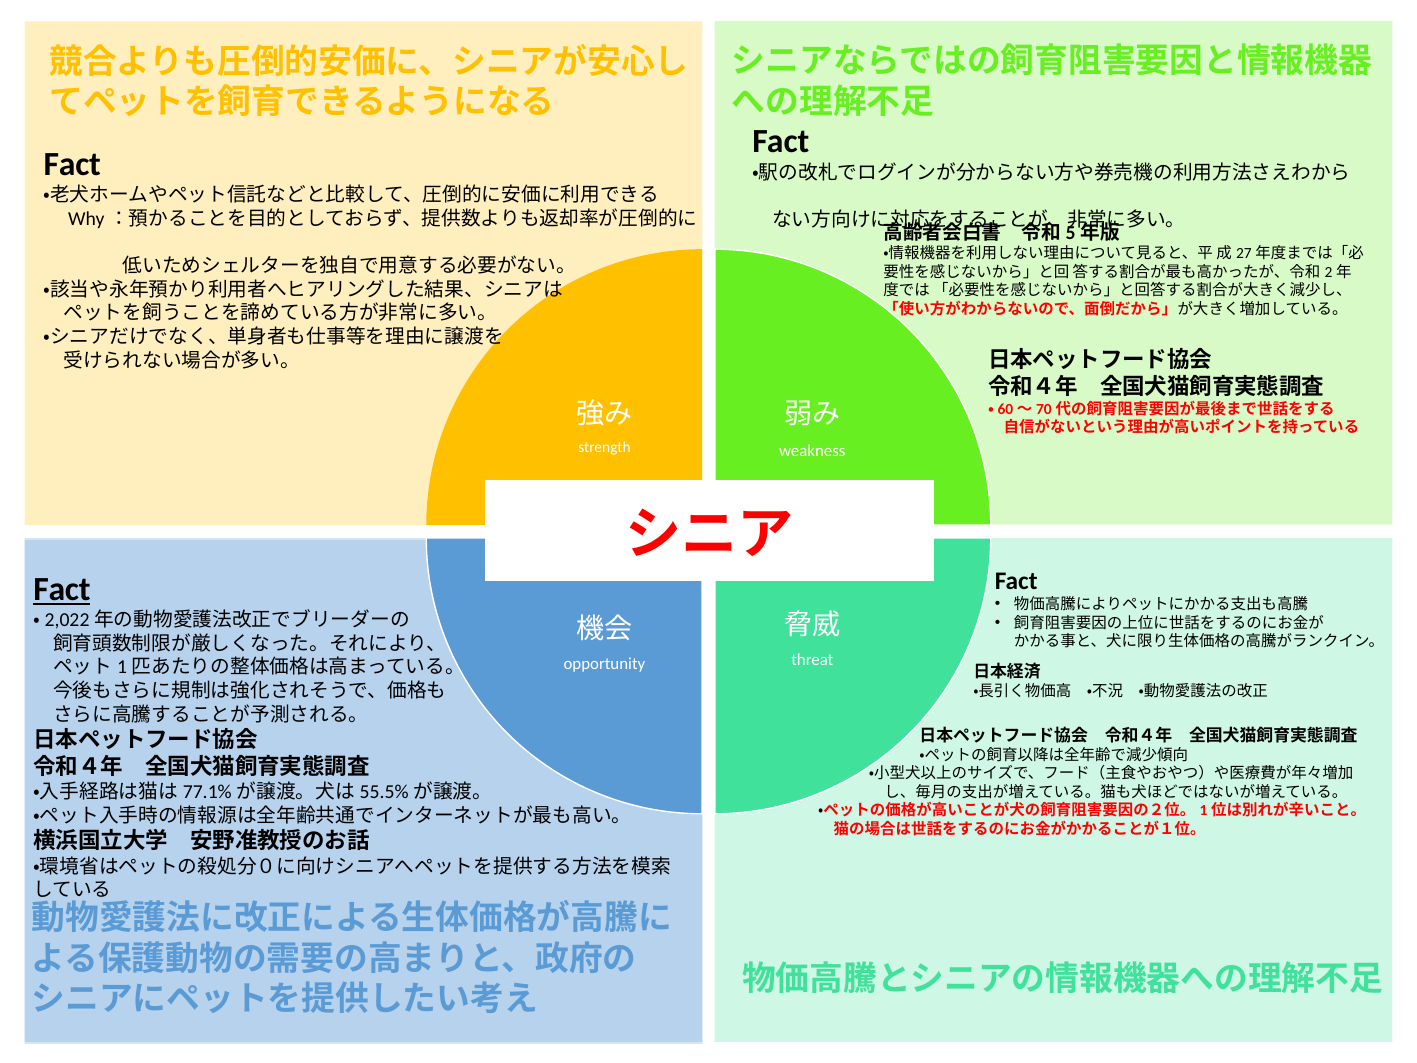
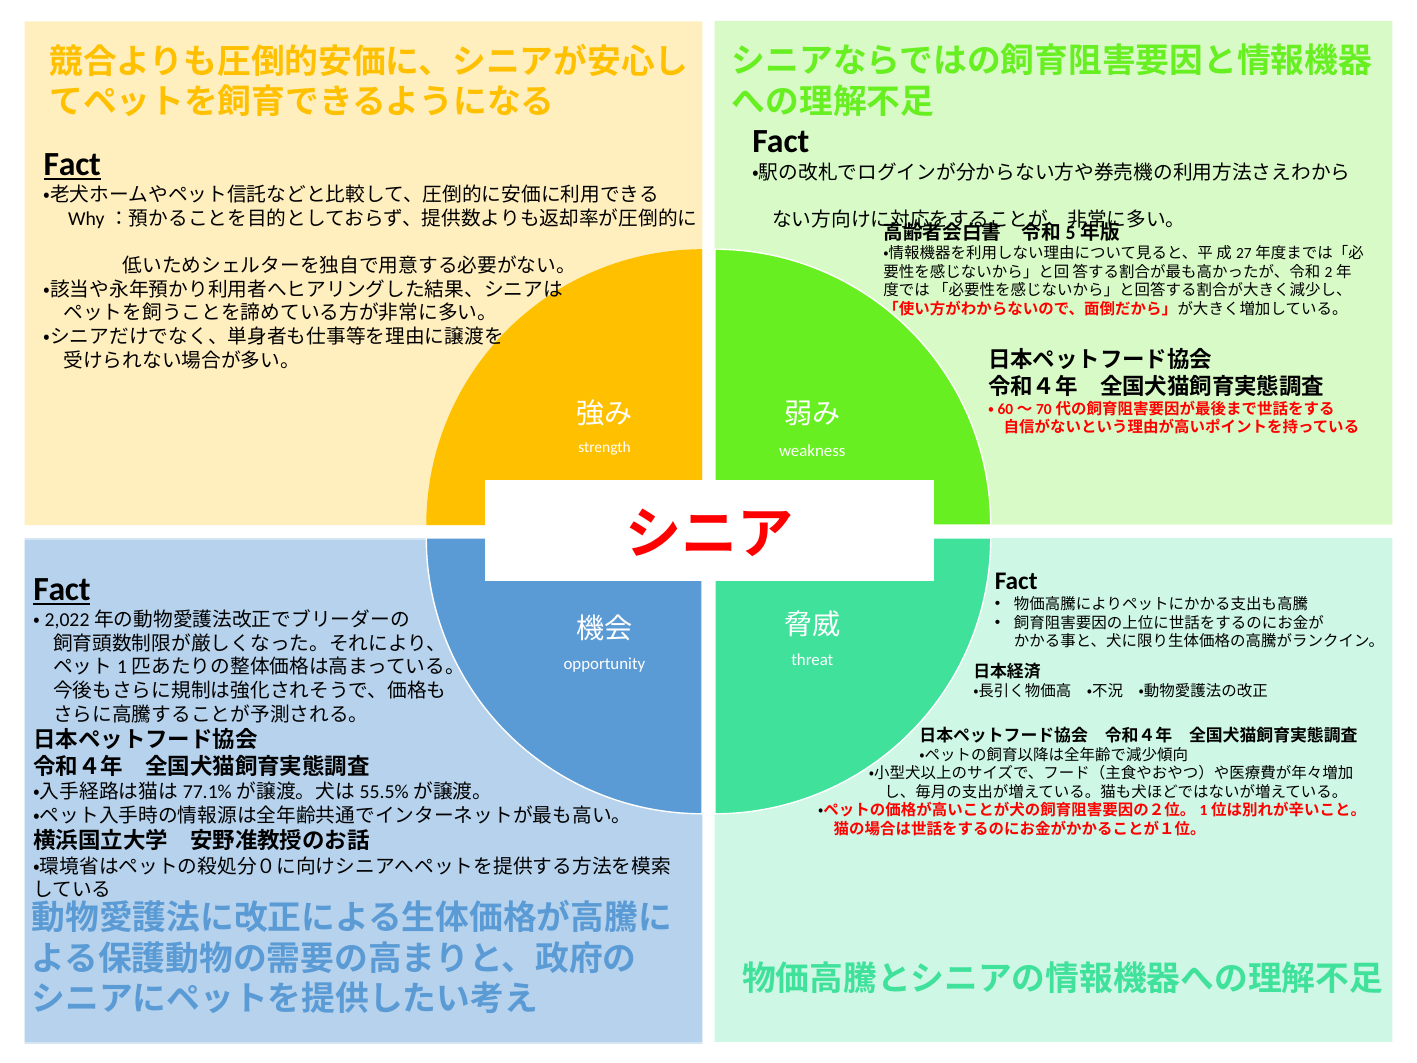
Fact underline: none -> present (72, 164)
